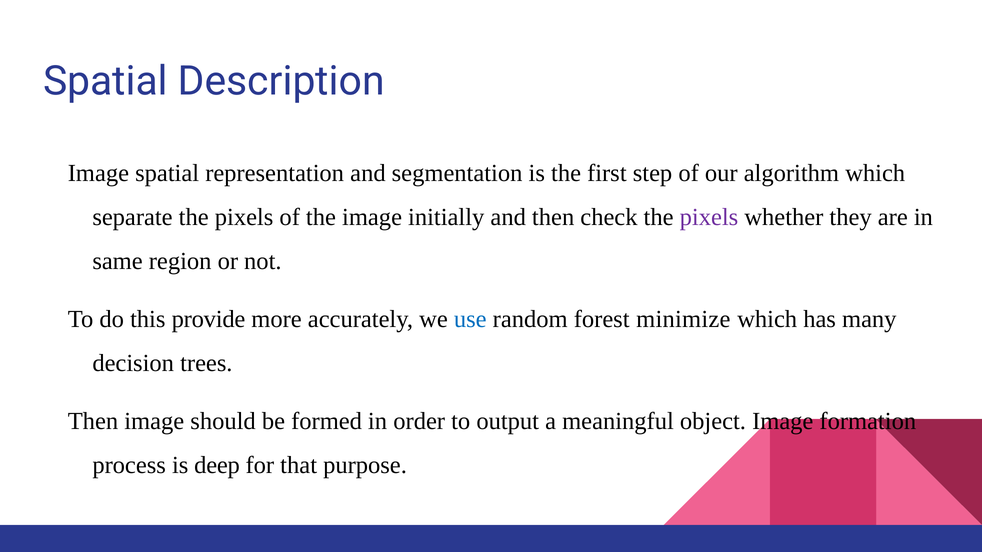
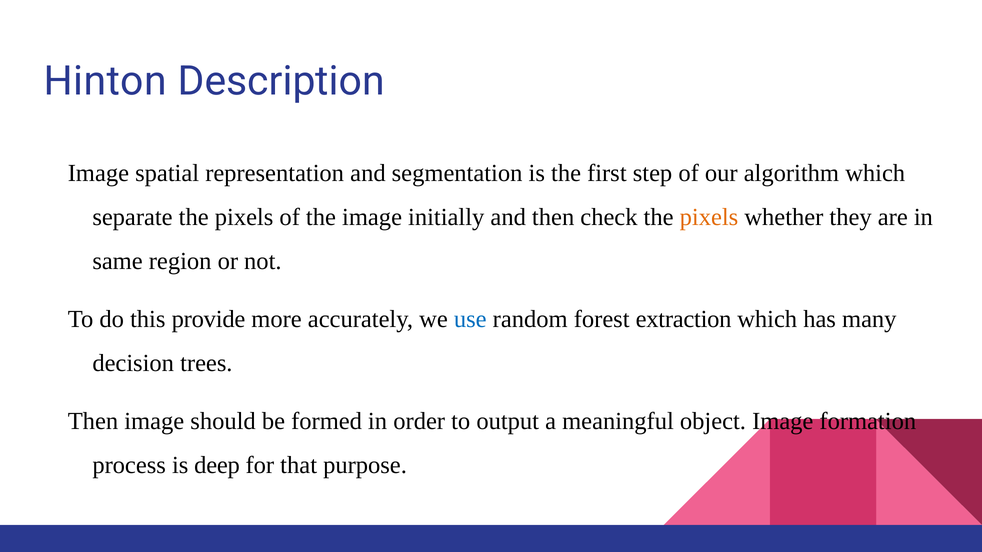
Spatial: Spatial -> Hinton (105, 81)
pixels colour: purple -> orange (709, 217)
minimize: minimize -> extraction (684, 319)
